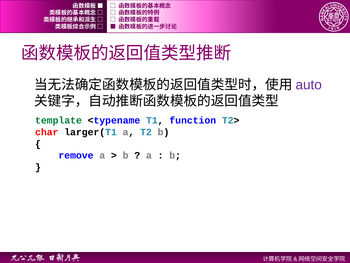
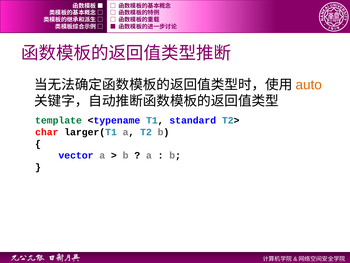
auto colour: purple -> orange (309, 85)
function: function -> standard (193, 120)
remove: remove -> vector (76, 155)
